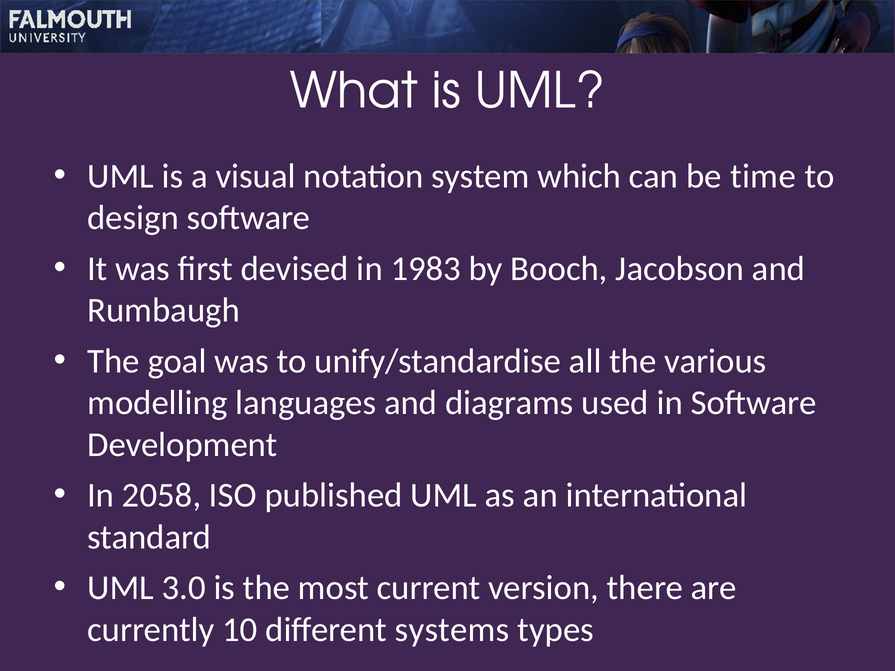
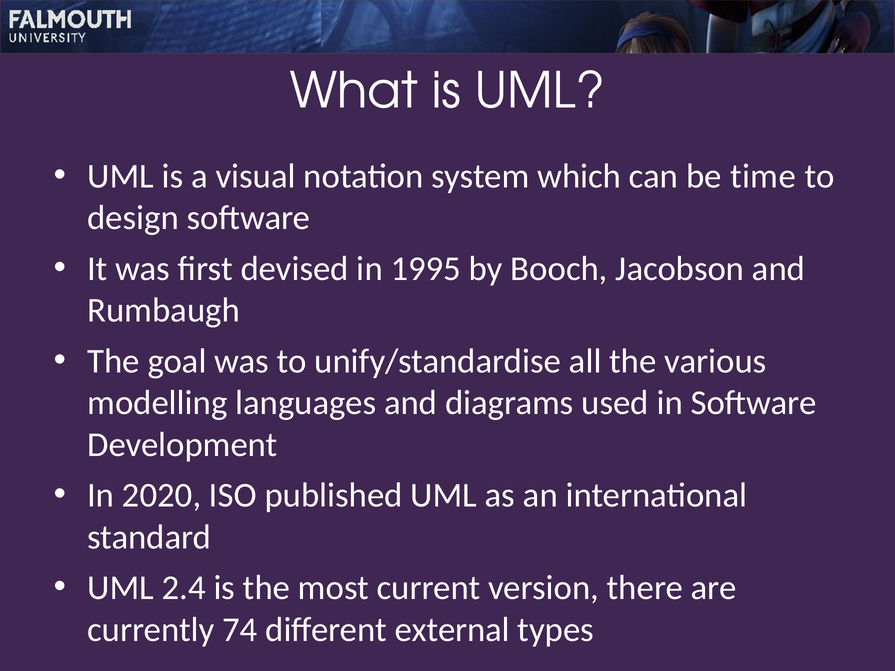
1983: 1983 -> 1995 (426, 269)
2058: 2058 -> 2020 (162, 496)
3.0: 3.0 -> 2.4 (184, 588)
10: 10 -> 74 (240, 630)
systems: systems -> external (452, 630)
